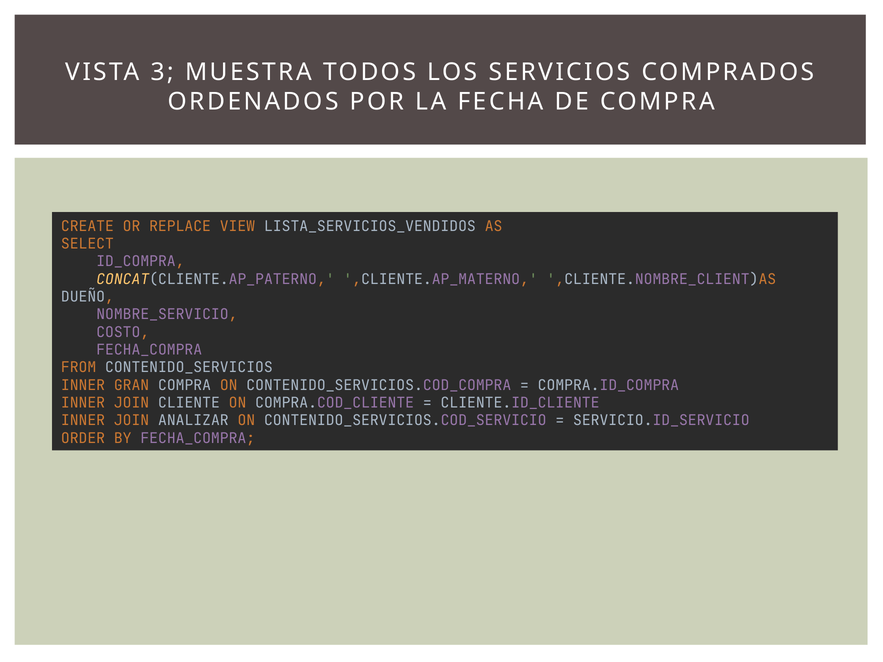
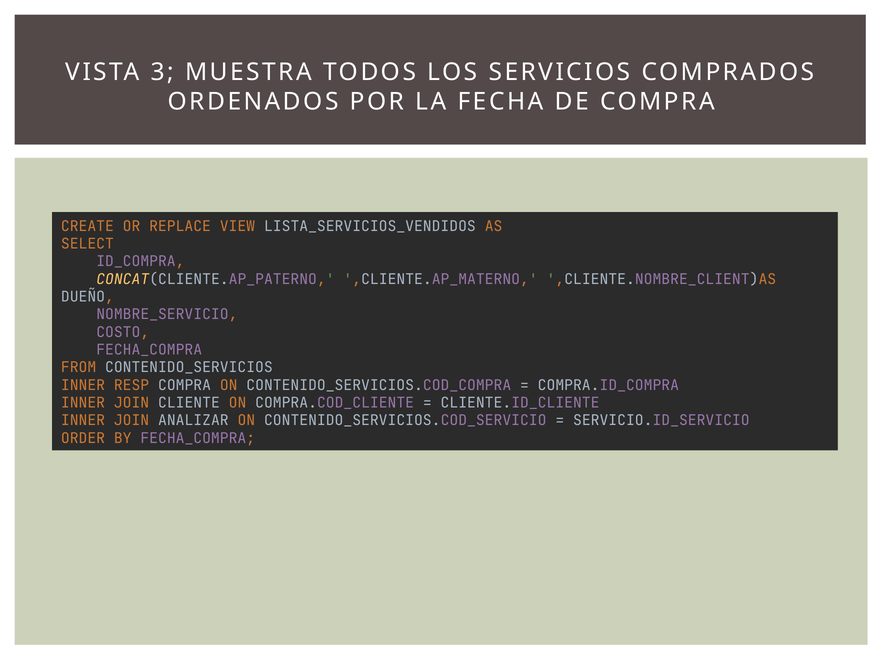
GRAN: GRAN -> RESP (132, 385)
